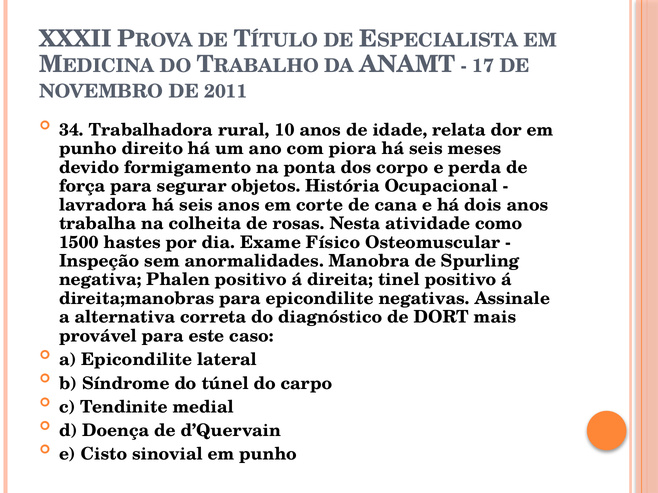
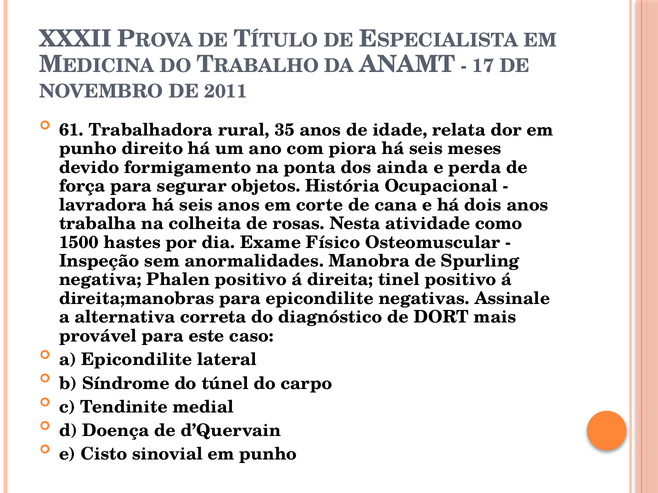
34: 34 -> 61 (71, 130)
10: 10 -> 35 (285, 130)
corpo: corpo -> ainda (402, 168)
